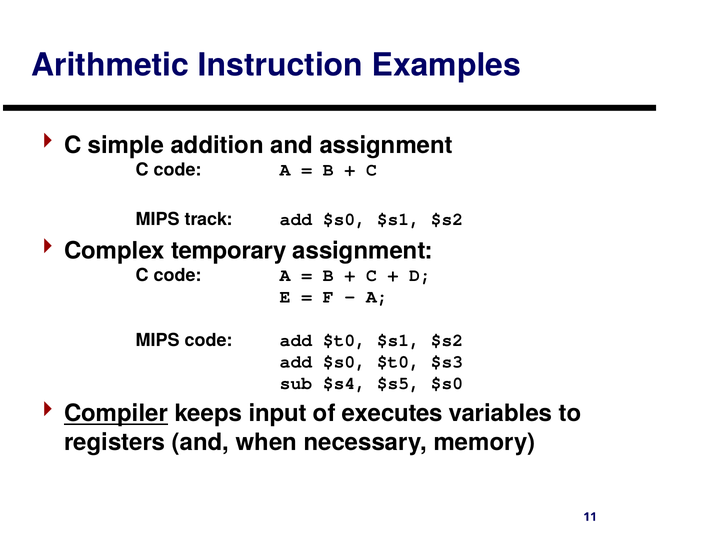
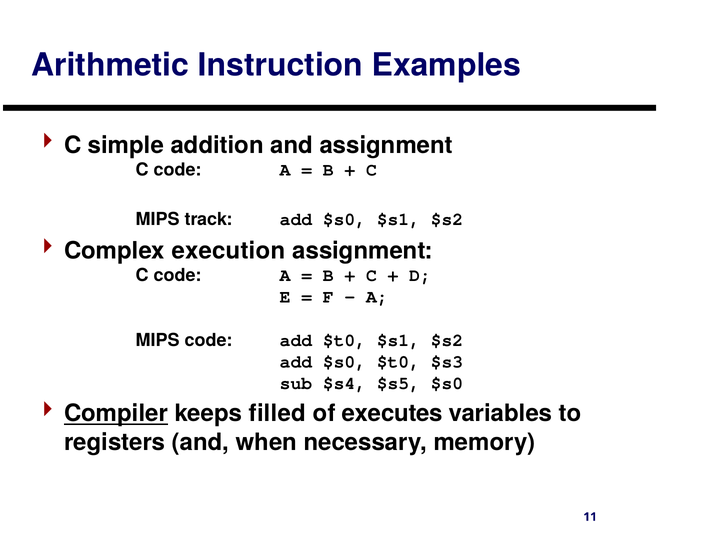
temporary: temporary -> execution (228, 251)
input: input -> filled (277, 414)
